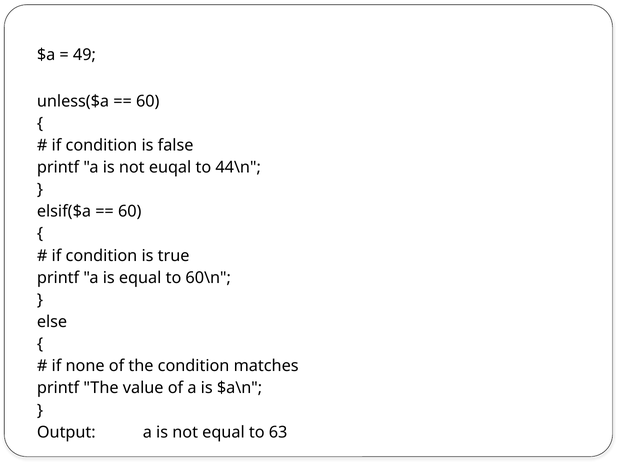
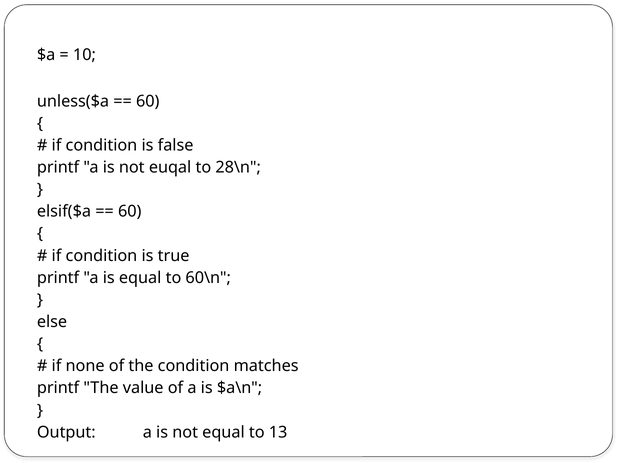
49: 49 -> 10 (84, 55)
44\n: 44\n -> 28\n (238, 167)
63: 63 -> 13 (278, 432)
